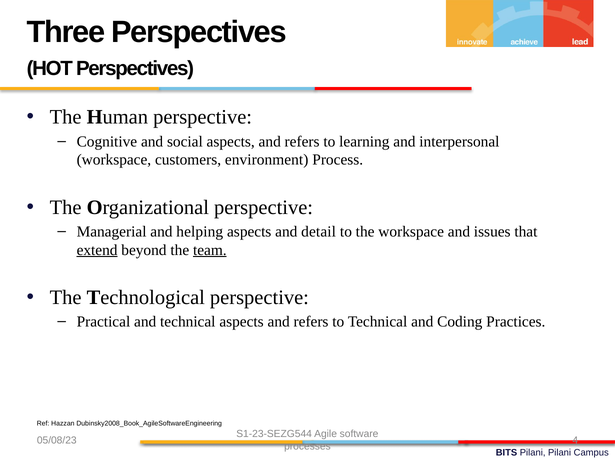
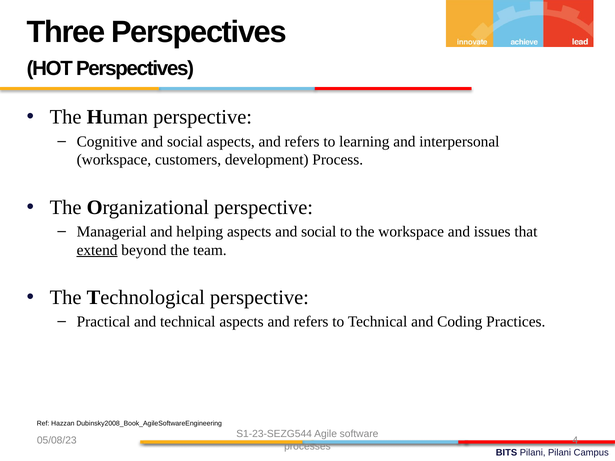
environment: environment -> development (267, 160)
aspects and detail: detail -> social (319, 232)
team underline: present -> none (210, 250)
